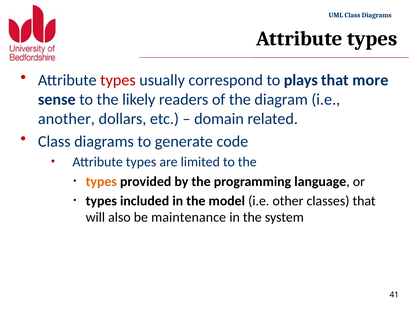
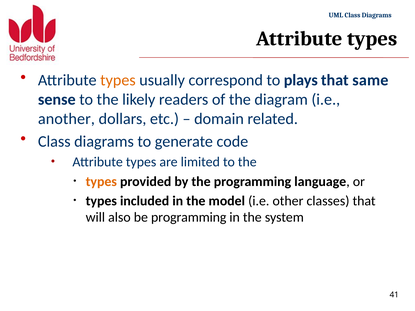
types colour: red -> orange (118, 80)
more: more -> same (370, 80)
be maintenance: maintenance -> programming (189, 218)
